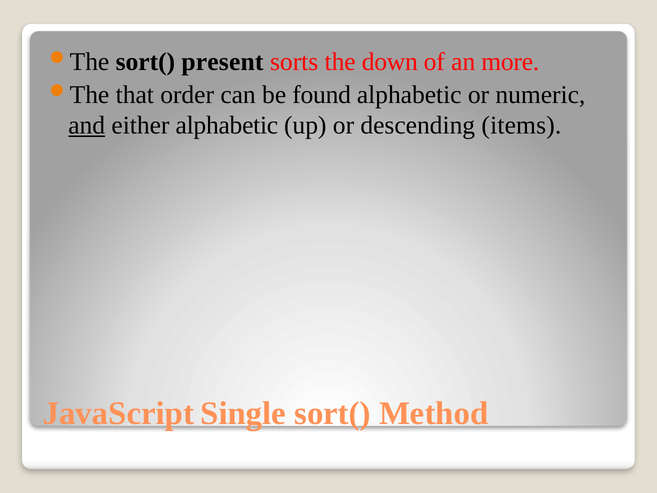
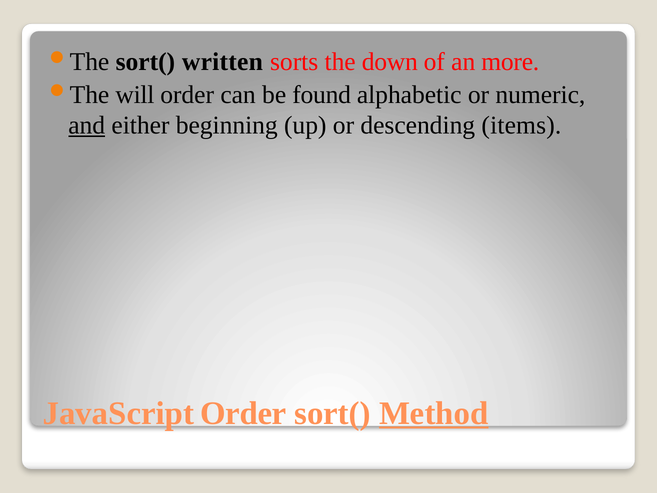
present: present -> written (222, 62)
that: that -> will (135, 95)
either alphabetic: alphabetic -> beginning (227, 125)
JavaScript Single: Single -> Order (243, 413)
Method underline: none -> present (434, 413)
